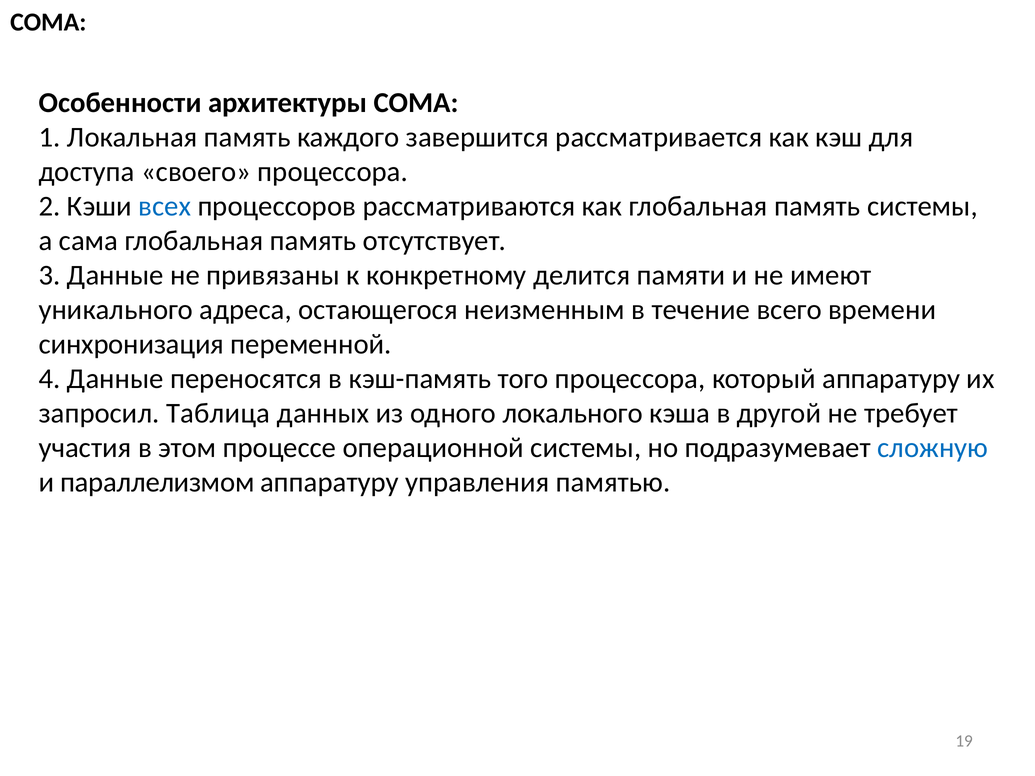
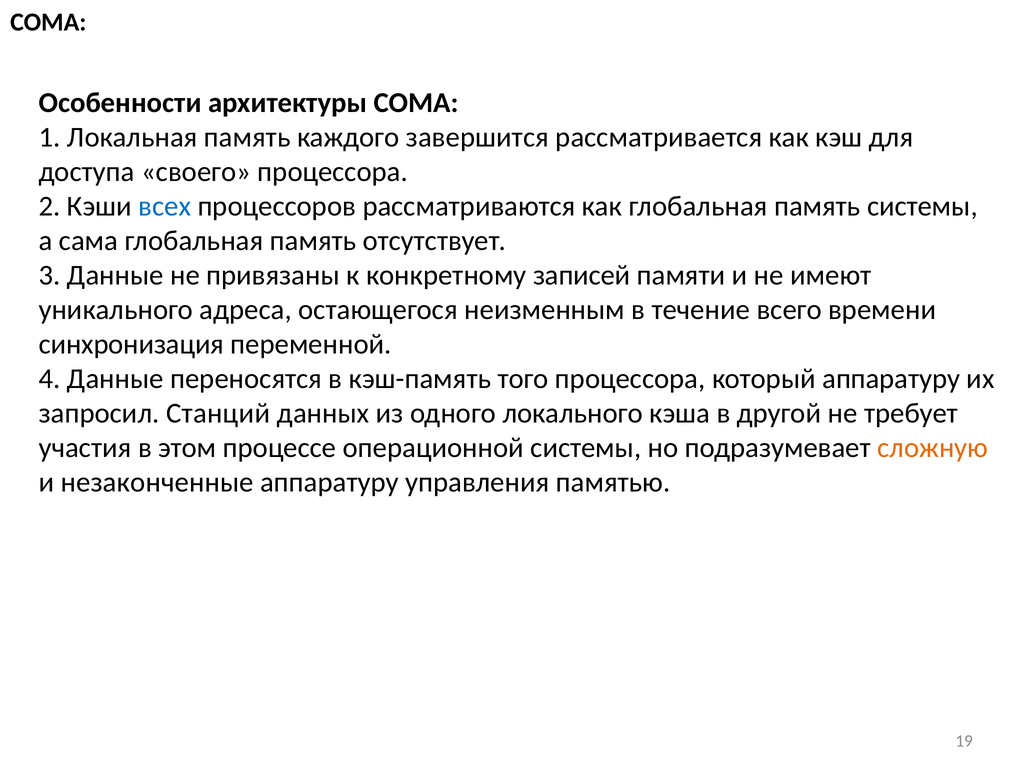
делится: делится -> записей (582, 275)
Таблица: Таблица -> Станций (218, 413)
сложную colour: blue -> orange (933, 448)
параллелизмом: параллелизмом -> незаконченные (157, 482)
